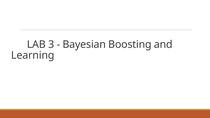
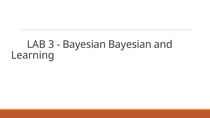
Bayesian Boosting: Boosting -> Bayesian (130, 45)
